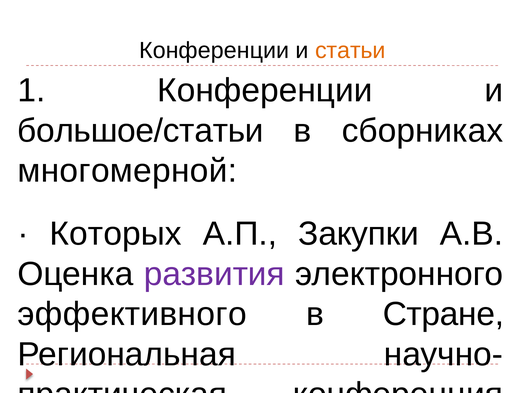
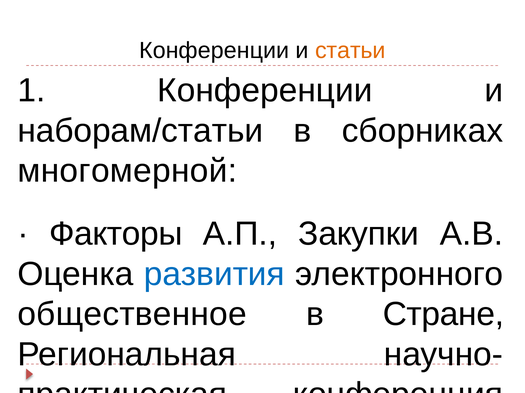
большое/статьи: большое/статьи -> наборам/статьи (140, 131)
Которых: Которых -> Факторы (116, 234)
развития colour: purple -> blue (214, 274)
эффективного: эффективного -> общественное (132, 315)
